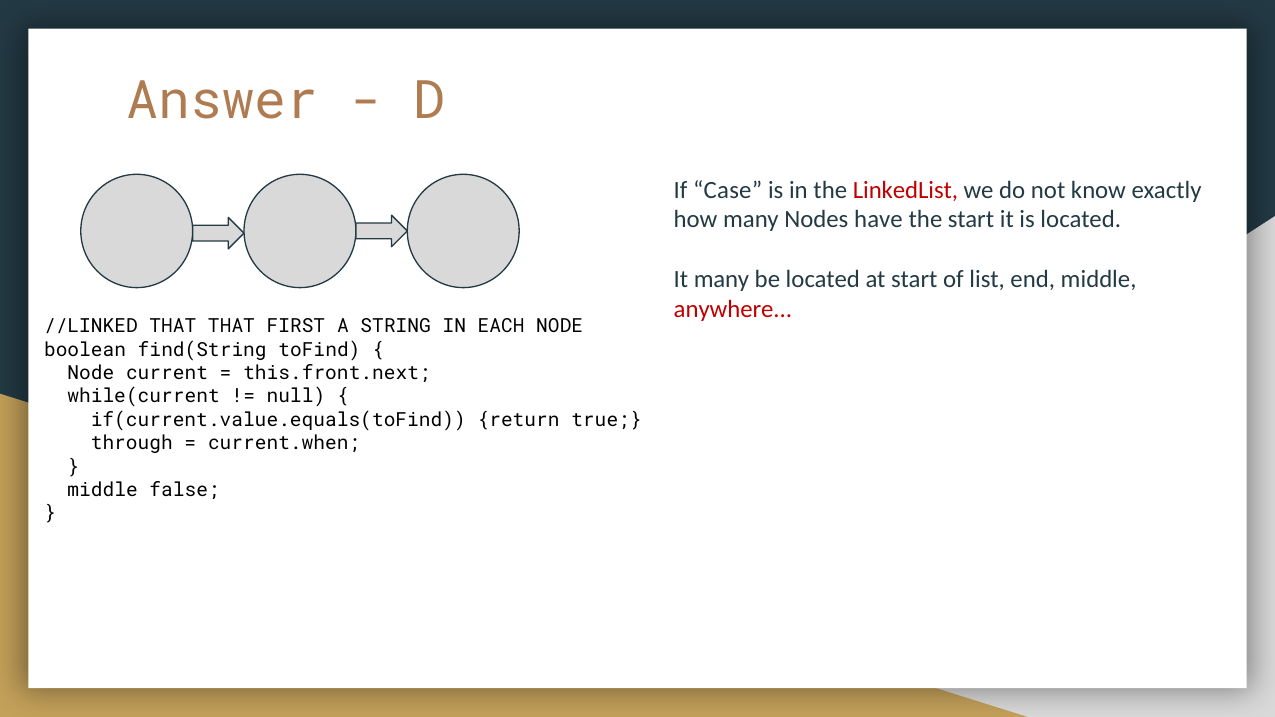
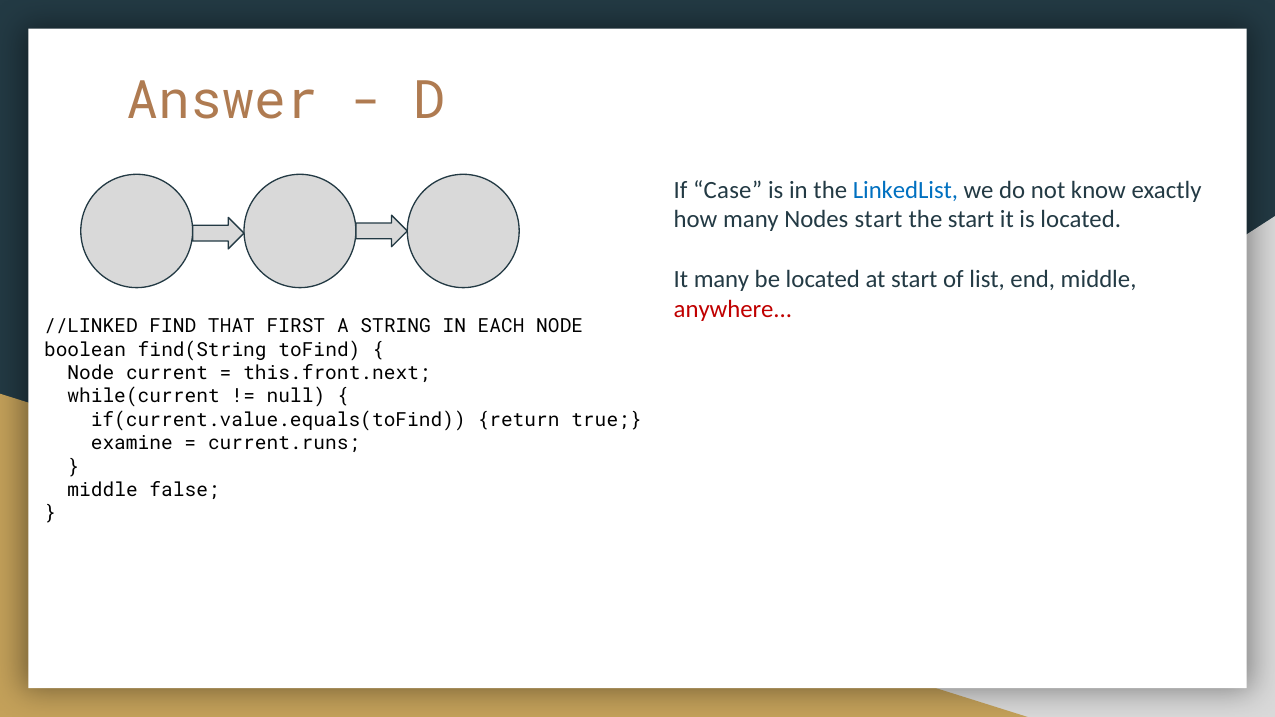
LinkedList colour: red -> blue (905, 190)
Nodes have: have -> start (878, 220)
//LINKED THAT: THAT -> FIND (173, 326)
through: through -> examine (132, 443)
current.when: current.when -> current.runs (284, 443)
